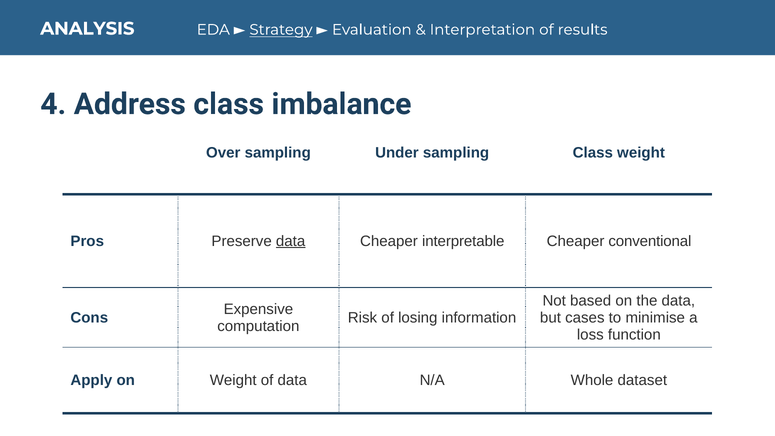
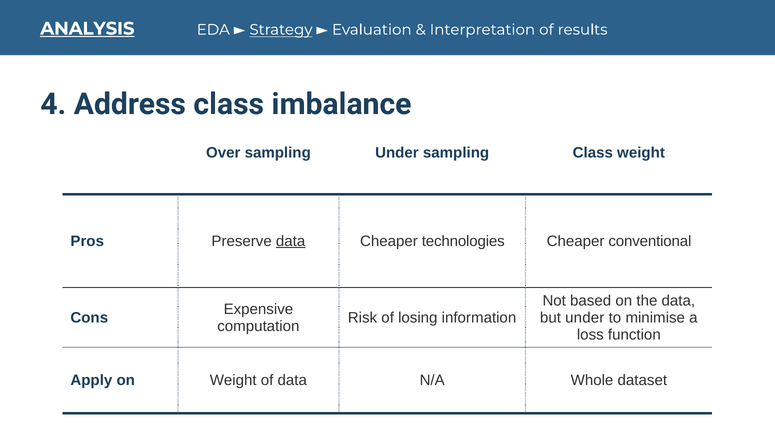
ANALYSIS underline: none -> present (87, 29)
interpretable: interpretable -> technologies (463, 241)
but cases: cases -> under (585, 318)
